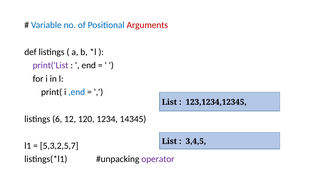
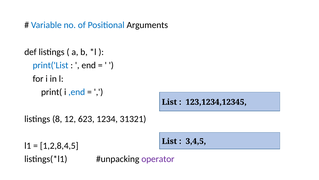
Arguments colour: red -> black (147, 25)
print('List colour: purple -> blue (51, 65)
6: 6 -> 8 (57, 119)
120: 120 -> 623 (86, 119)
14345: 14345 -> 31321 (133, 119)
5,3,2,5,7: 5,3,2,5,7 -> 1,2,8,4,5 (59, 145)
